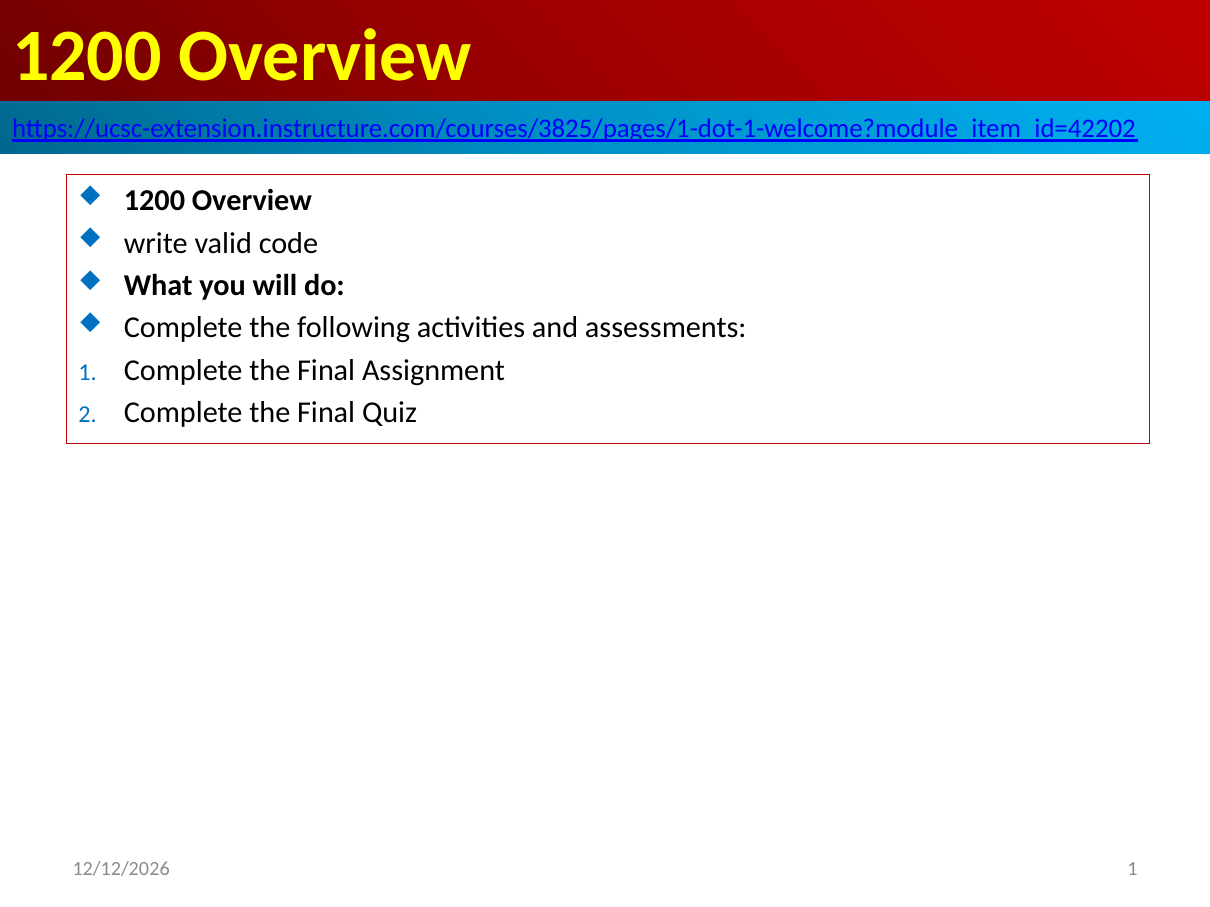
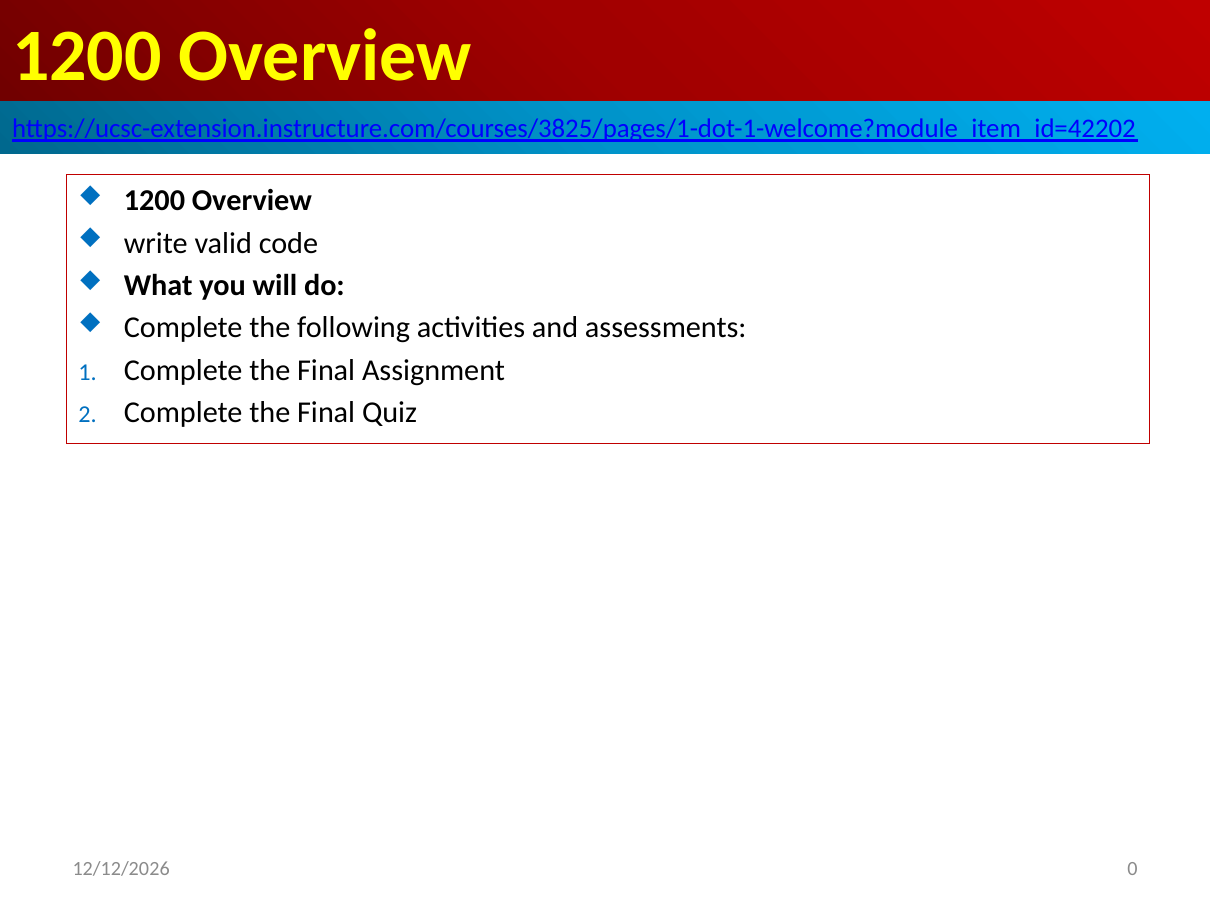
1: 1 -> 0 (1132, 869)
